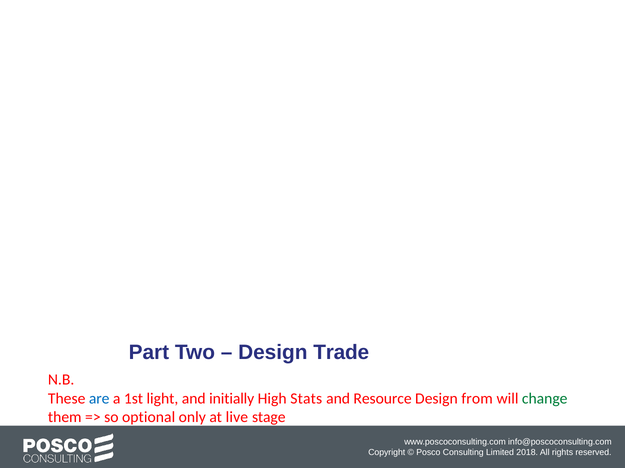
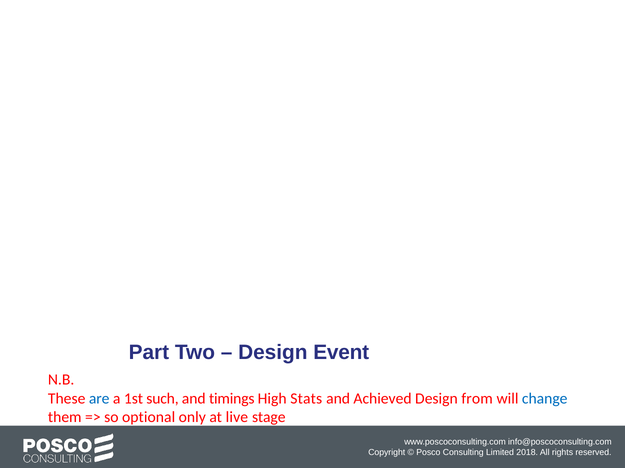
Trade: Trade -> Event (341, 353)
light: light -> such (162, 399)
initially: initially -> timings (232, 399)
Resource: Resource -> Achieved (383, 399)
change colour: green -> blue (545, 399)
